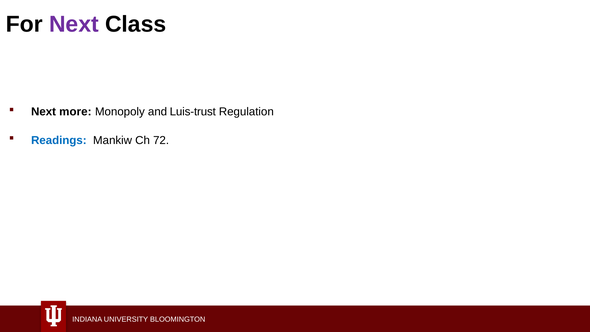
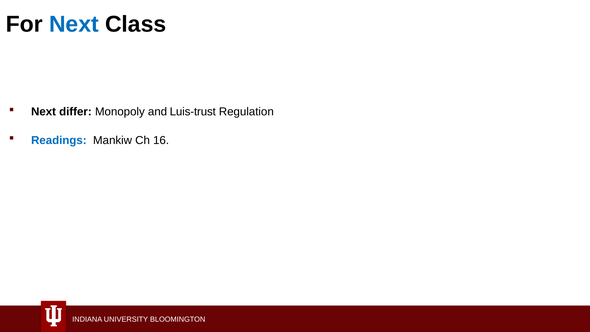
Next colour: purple -> blue (74, 24)
more: more -> differ (75, 112)
72: 72 -> 16 (161, 140)
